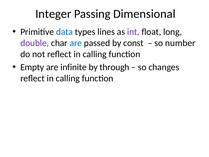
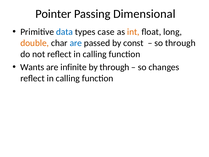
Integer: Integer -> Pointer (53, 14)
lines: lines -> case (106, 32)
int colour: purple -> orange (133, 32)
double colour: purple -> orange (35, 43)
so number: number -> through (180, 43)
Empty: Empty -> Wants (32, 67)
